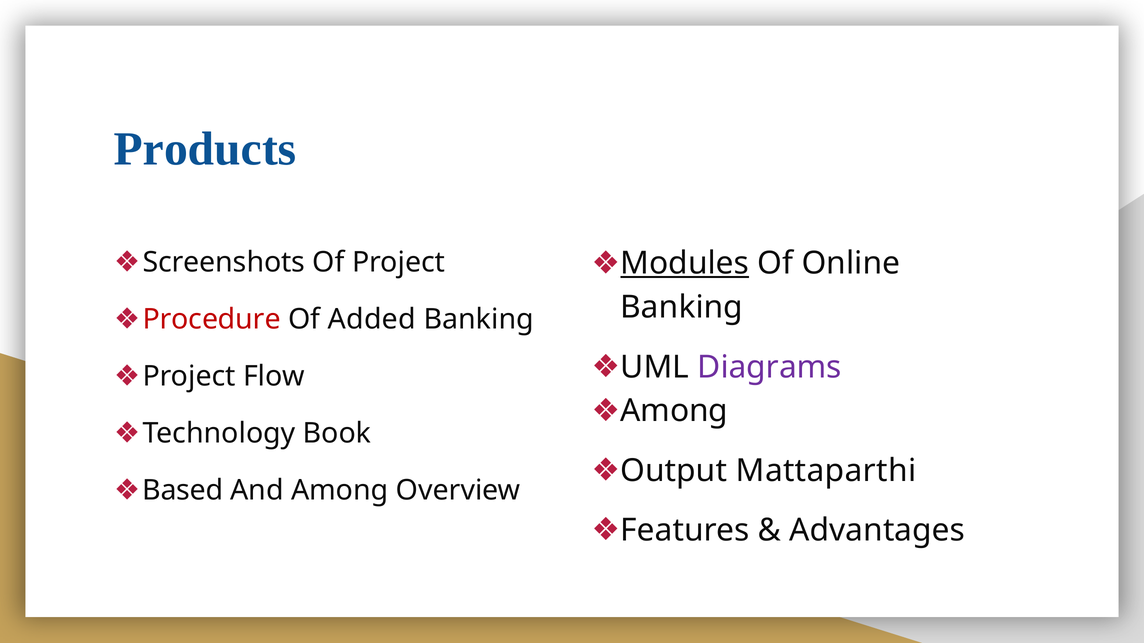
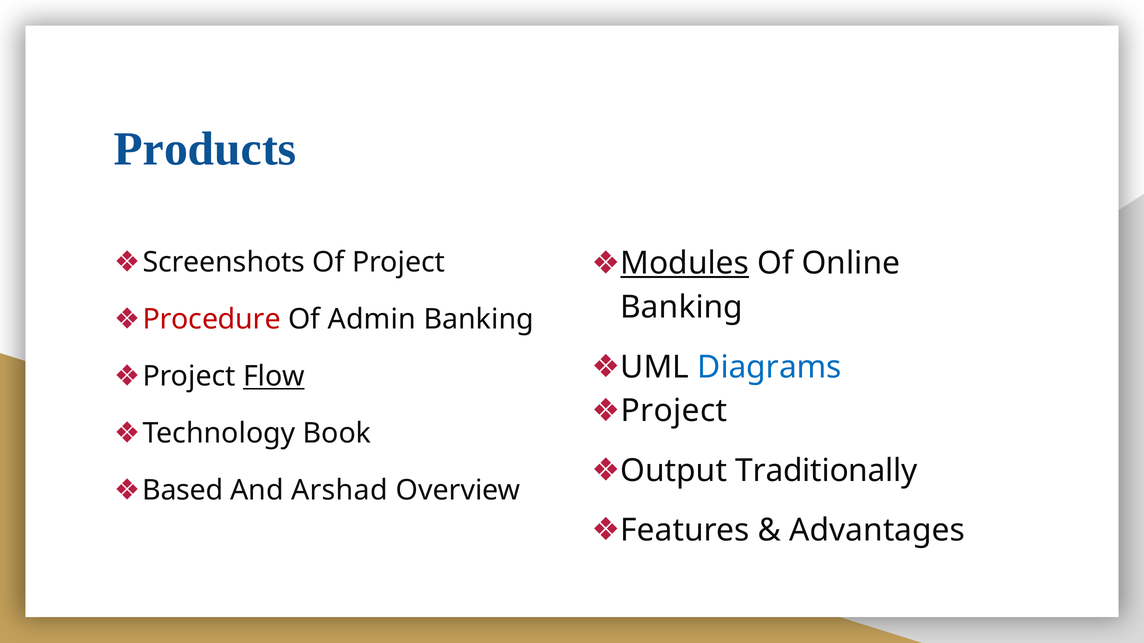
Added: Added -> Admin (372, 320)
Diagrams colour: purple -> blue (770, 367)
Flow underline: none -> present (274, 377)
Among: Among -> Project (674, 411)
Mattaparthi: Mattaparthi -> Traditionally (826, 471)
And Among: Among -> Arshad (340, 491)
